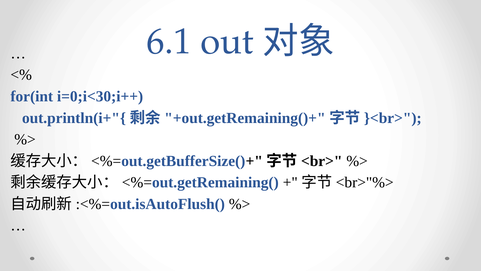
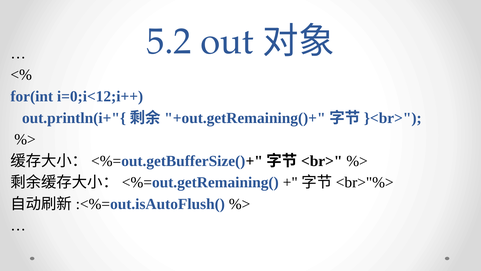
6.1: 6.1 -> 5.2 (169, 42)
i=0;i<30;i++: i=0;i<30;i++ -> i=0;i<12;i++ (100, 96)
